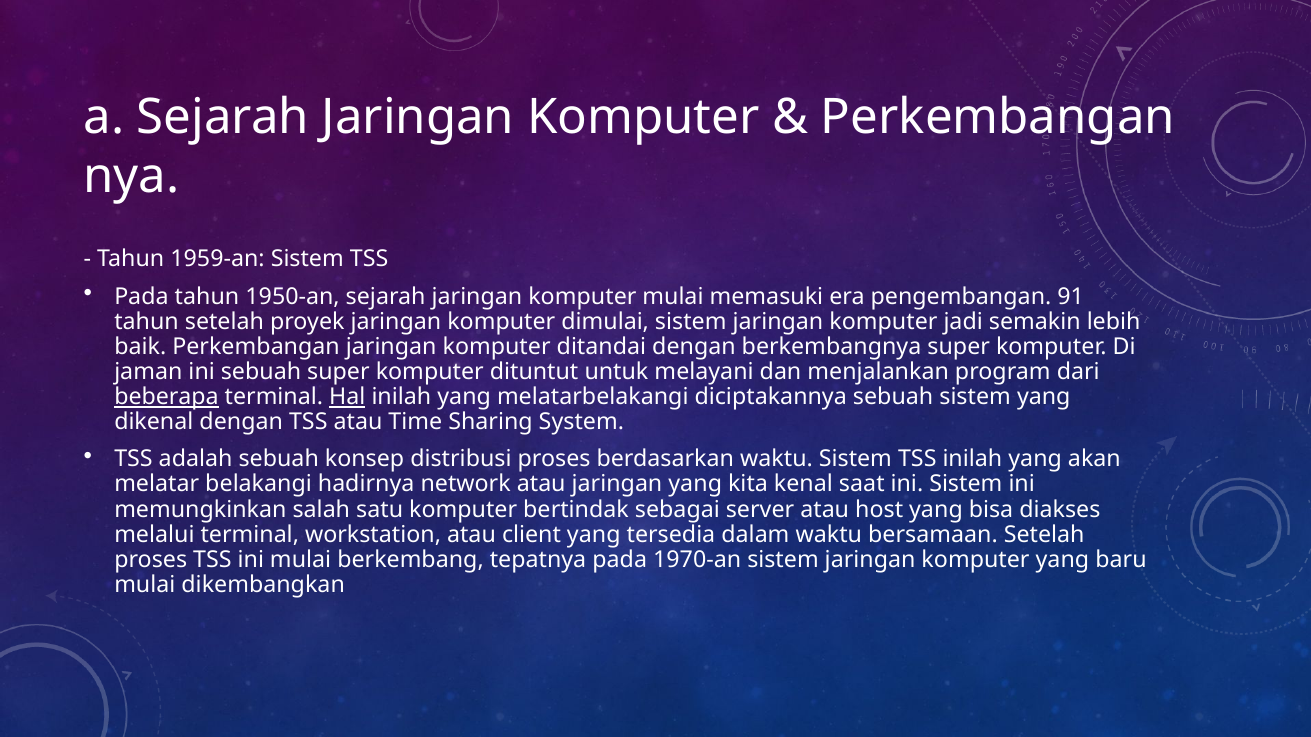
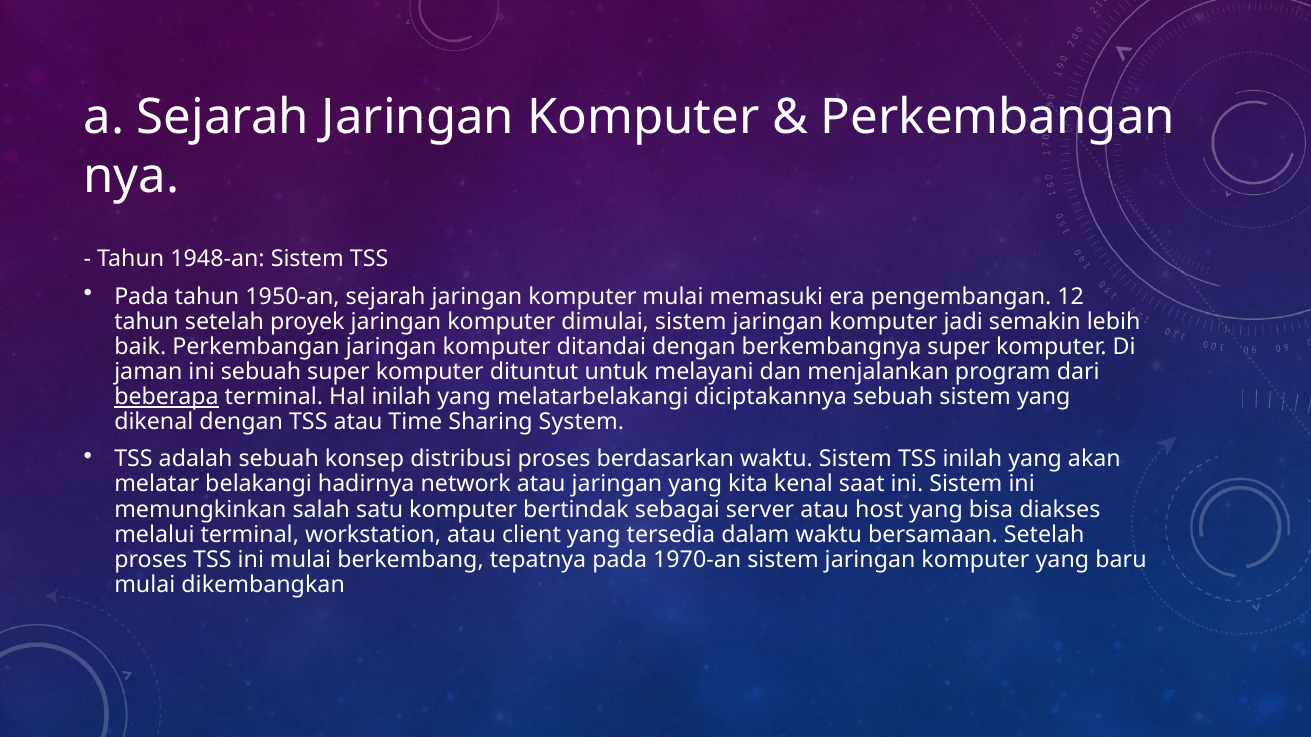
1959-an: 1959-an -> 1948-an (218, 259)
91: 91 -> 12 (1071, 297)
Hal underline: present -> none (347, 397)
